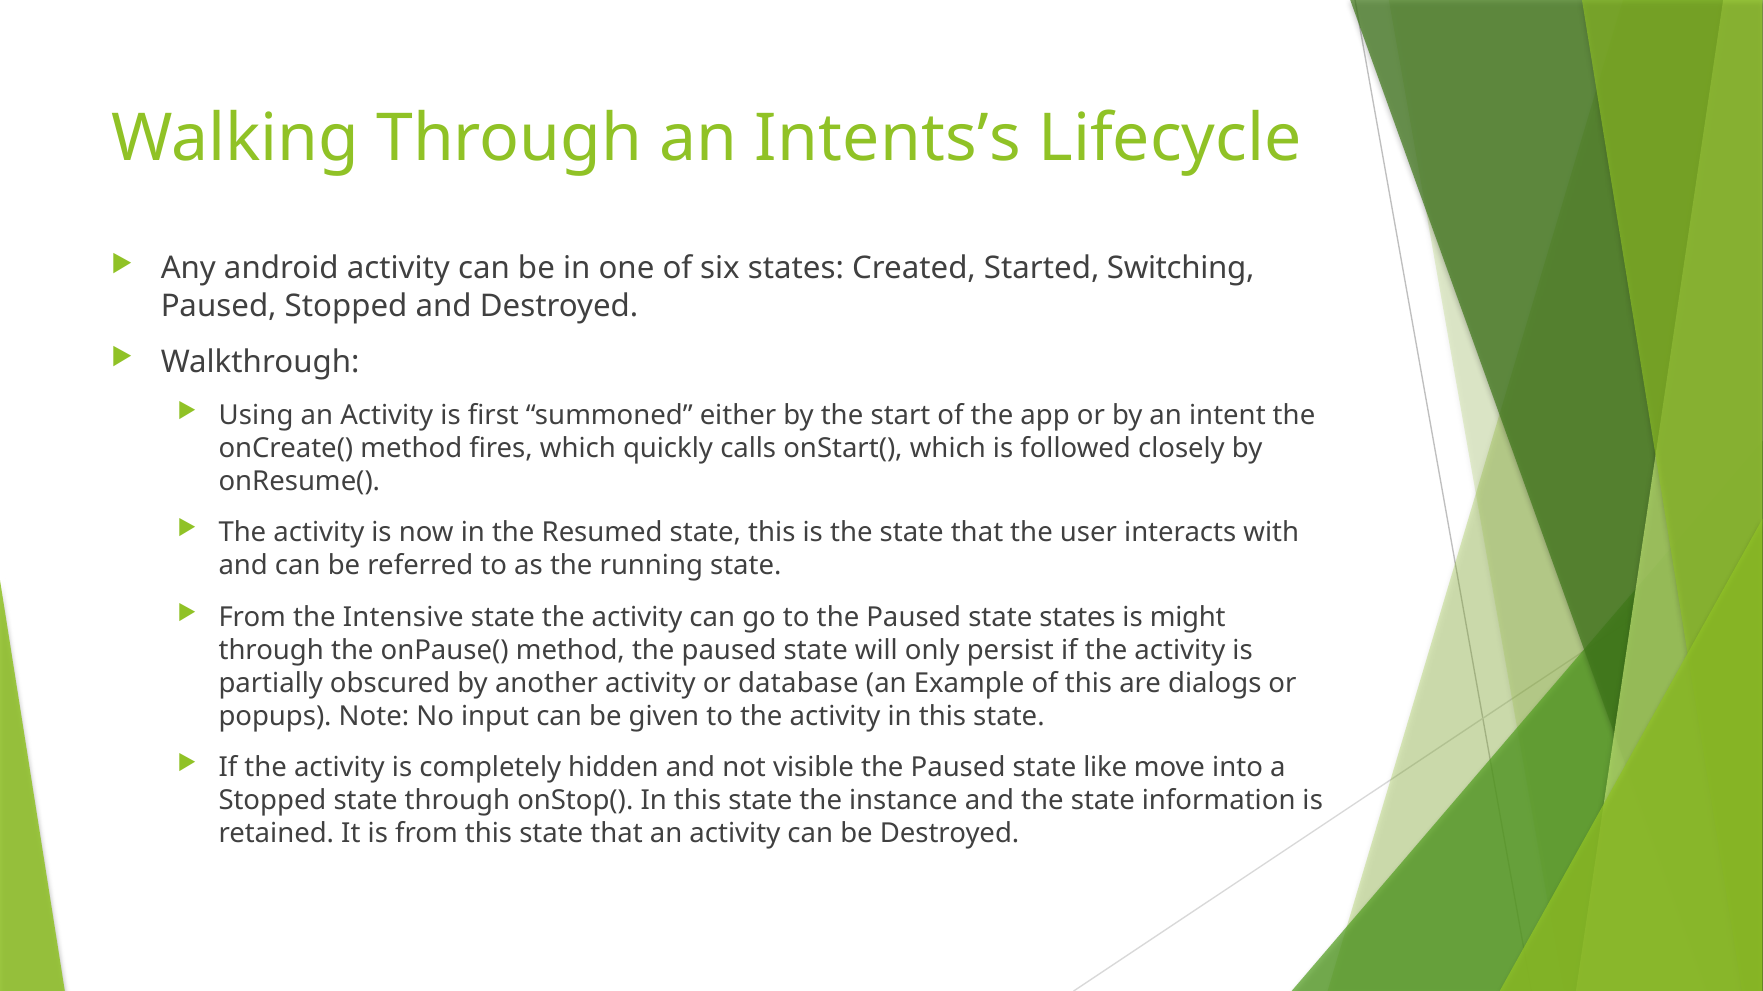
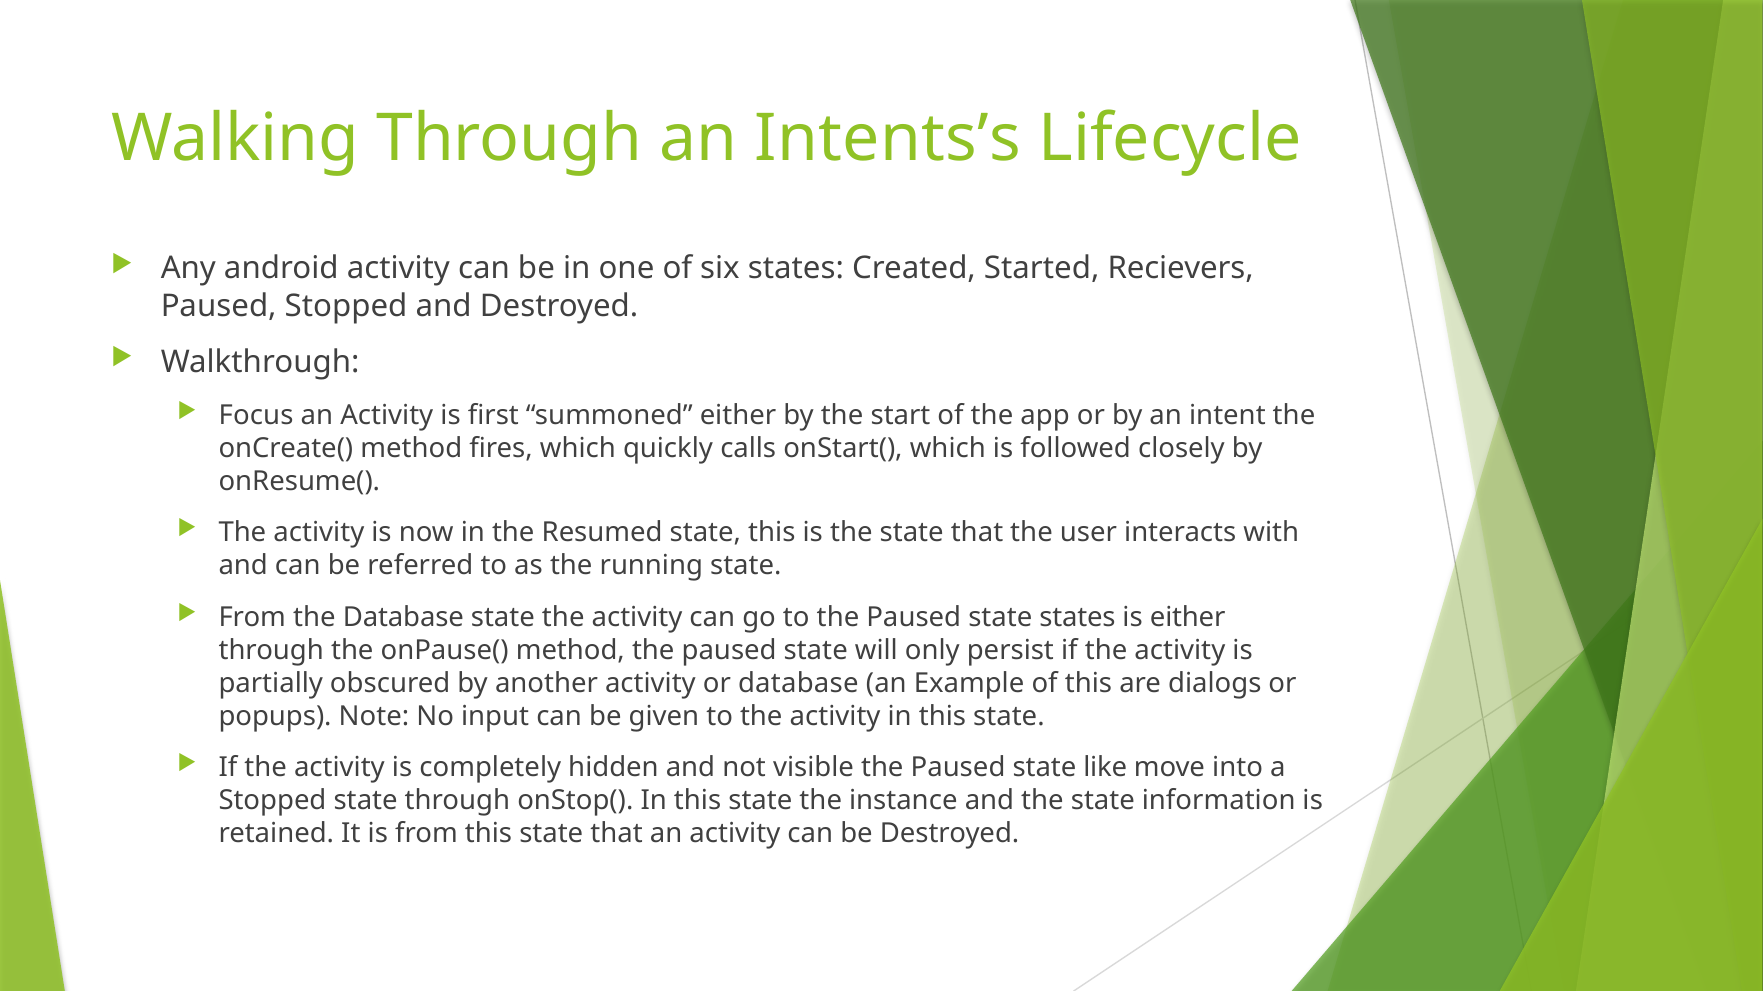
Switching: Switching -> Recievers (1181, 269)
Using: Using -> Focus (256, 415)
the Intensive: Intensive -> Database (403, 618)
is might: might -> either (1188, 618)
